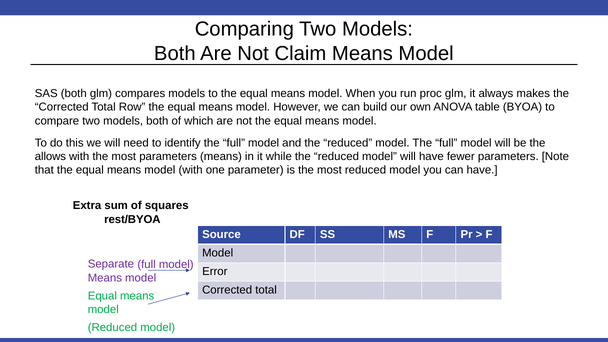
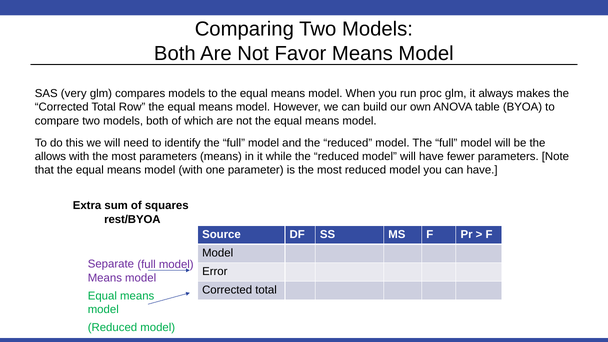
Claim: Claim -> Favor (300, 53)
SAS both: both -> very (74, 93)
